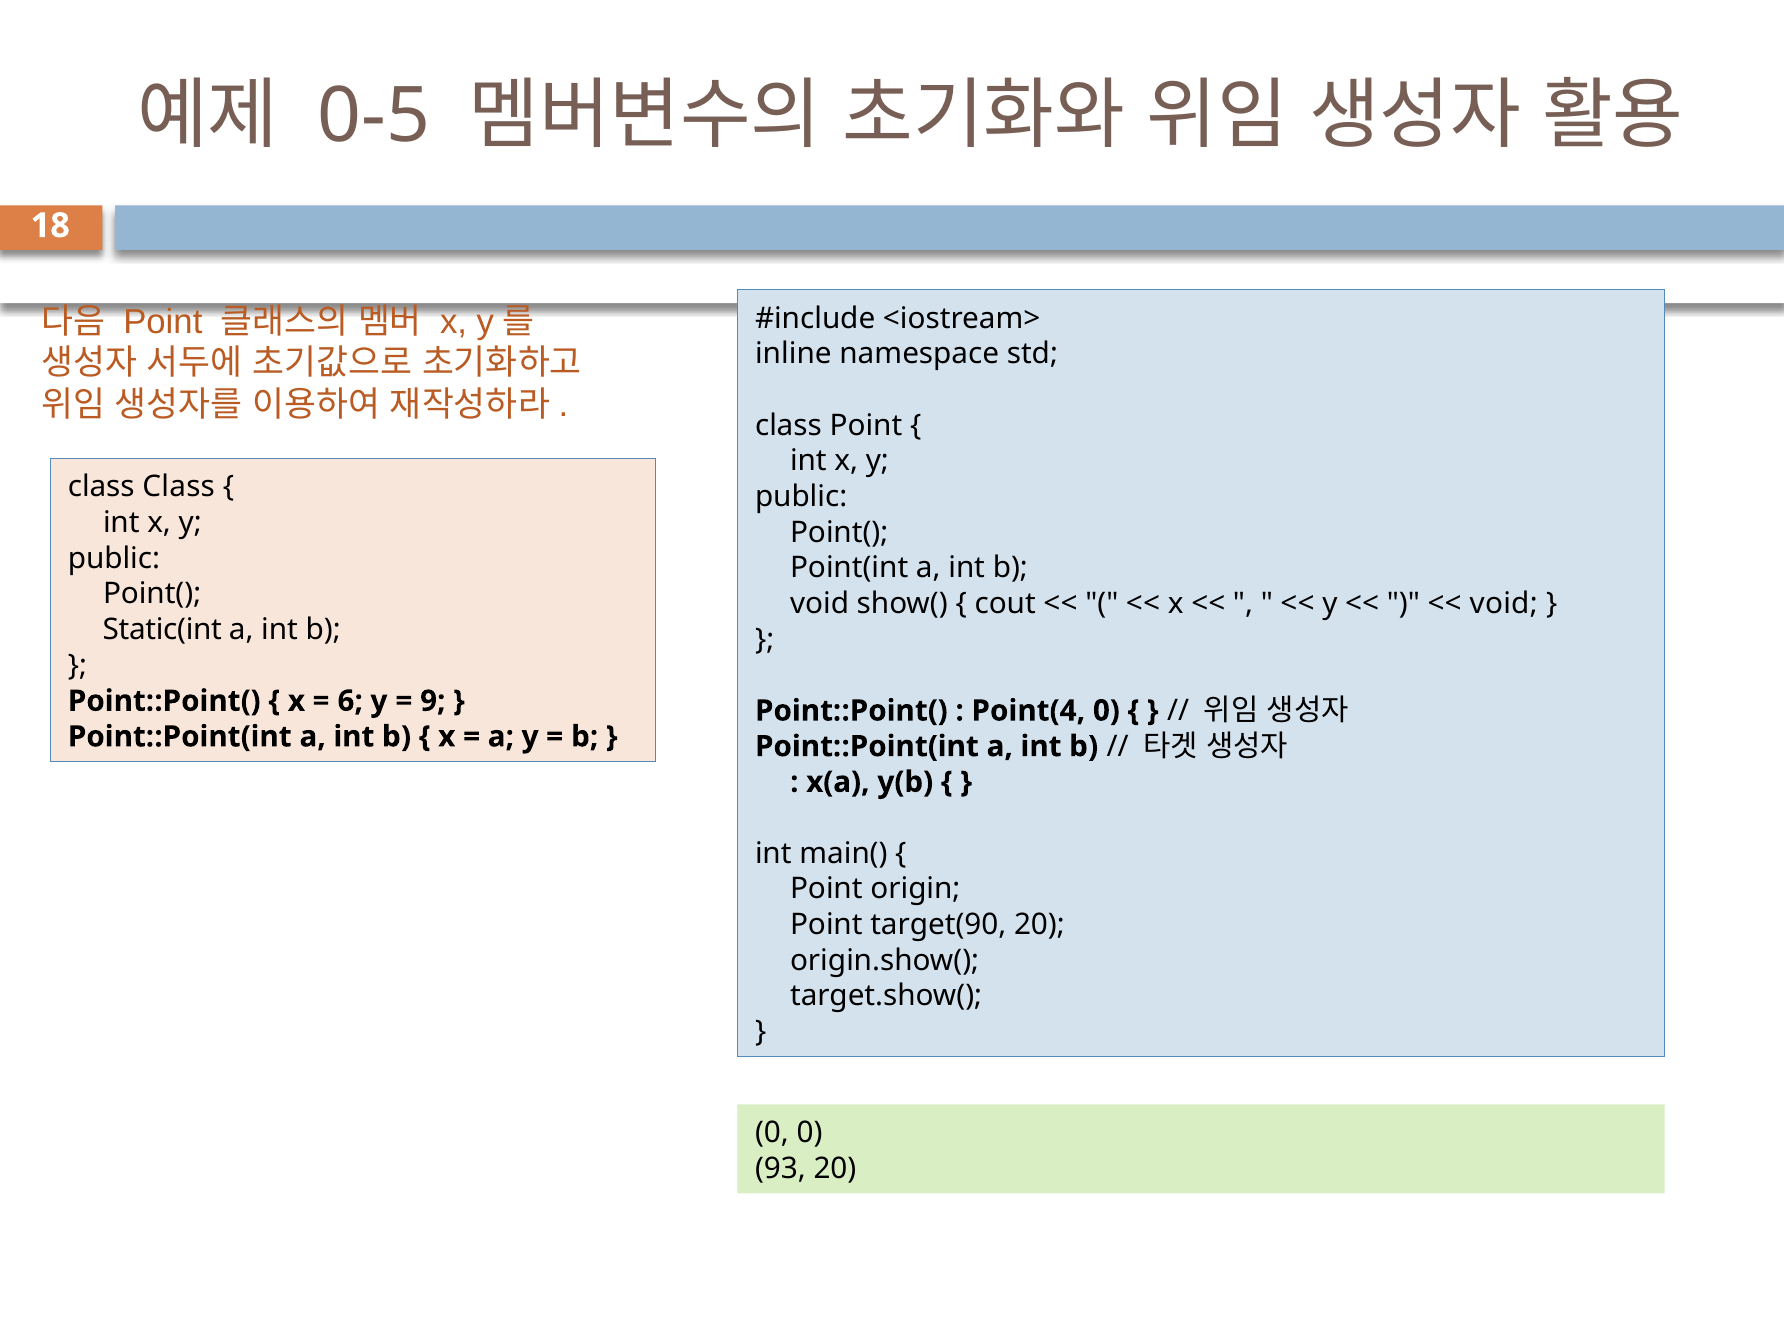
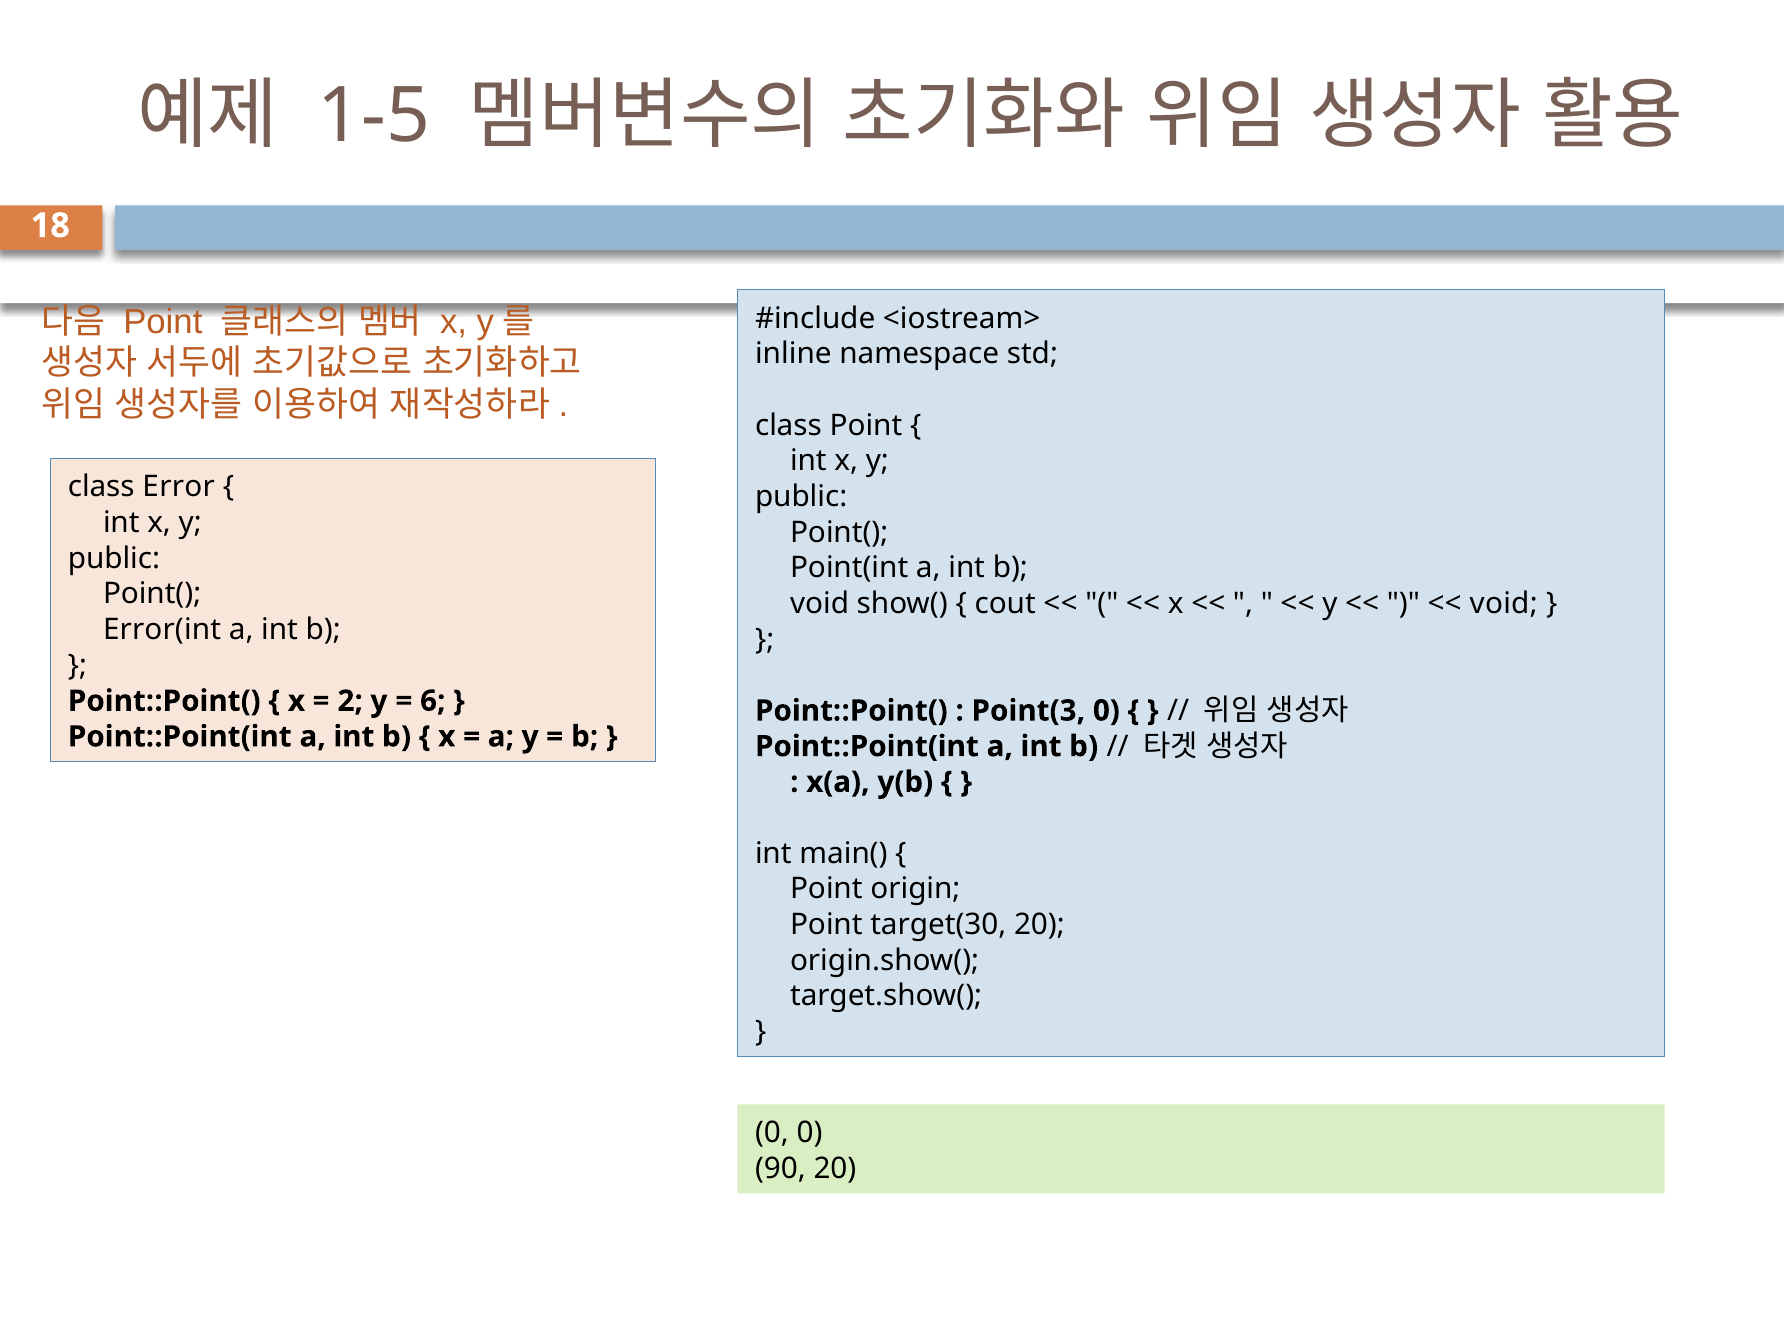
0-5: 0-5 -> 1-5 (374, 116)
class Class: Class -> Error (179, 487)
Static(int: Static(int -> Error(int (162, 630)
6: 6 -> 2 (350, 701)
9: 9 -> 6 (433, 701)
Point(4: Point(4 -> Point(3 (1028, 711)
target(90: target(90 -> target(30 (938, 925)
93: 93 -> 90 (780, 1169)
